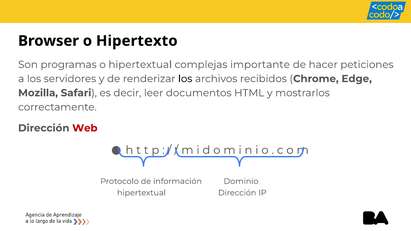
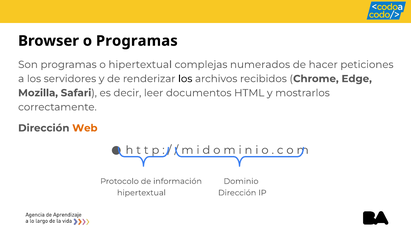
o Hipertexto: Hipertexto -> Programas (137, 41)
importante: importante -> numerados (260, 65)
Web colour: red -> orange (85, 128)
